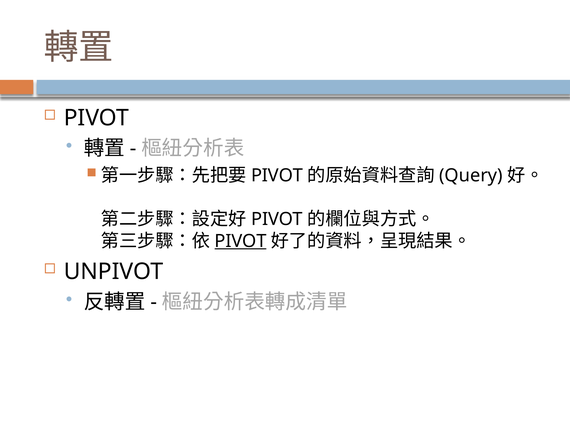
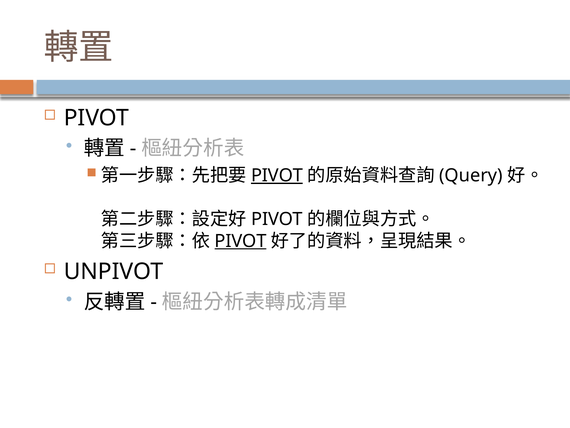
PIVOT underline: none -> present (277, 175)
